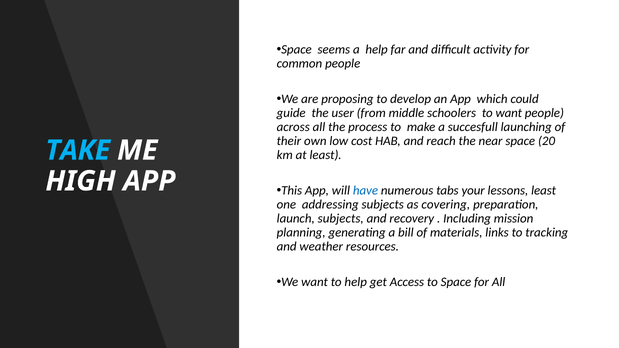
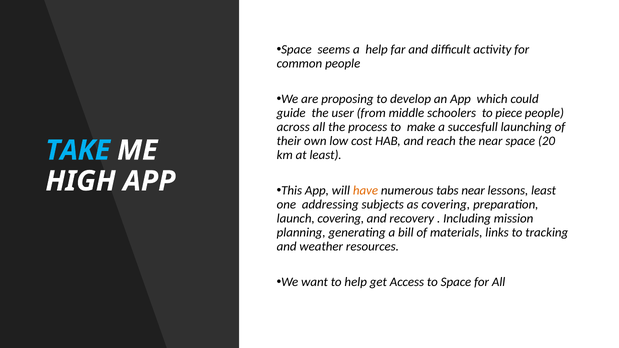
to want: want -> piece (509, 113)
have colour: blue -> orange (365, 191)
tabs your: your -> near (473, 191)
launch subjects: subjects -> covering (341, 219)
